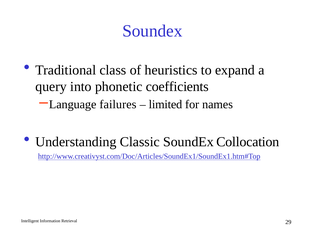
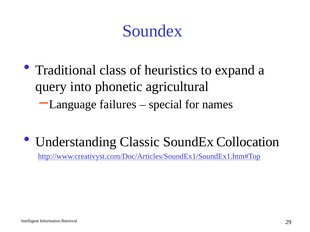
coefficients: coefficients -> agricultural (177, 87)
limited: limited -> special (165, 105)
